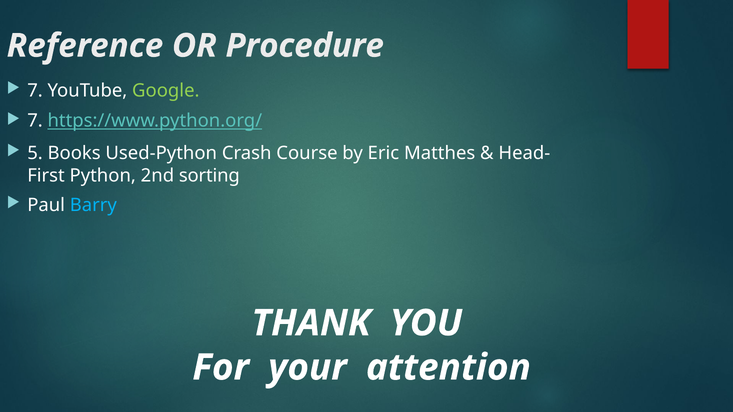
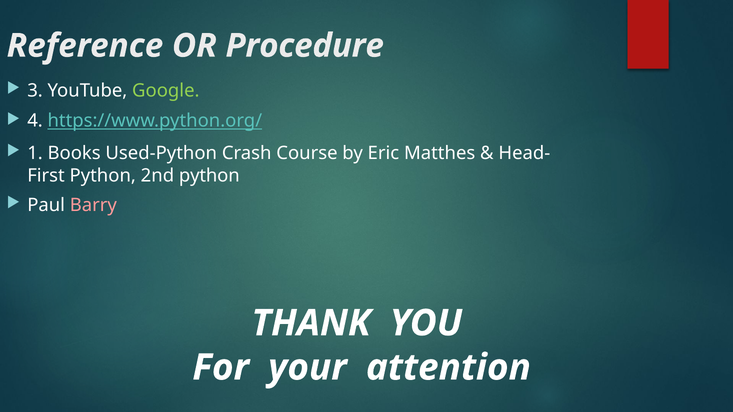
7: 7 -> 3 (35, 91)
7: 7 -> 4 (35, 121)
5: 5 -> 1 (35, 153)
2nd sorting: sorting -> python (209, 176)
Barry colour: light blue -> pink (93, 205)
